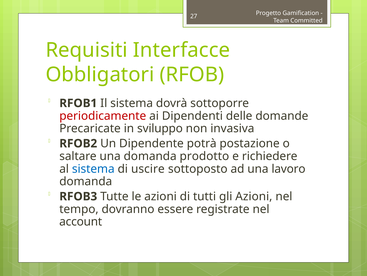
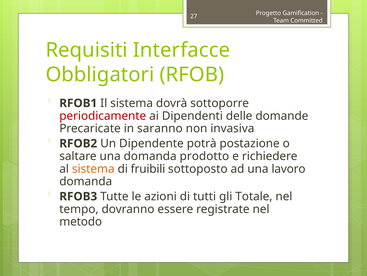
sviluppo: sviluppo -> saranno (160, 128)
sistema colour: blue -> orange (93, 168)
uscire: uscire -> fruibili (148, 168)
gli Azioni: Azioni -> Totale (254, 196)
account: account -> metodo (81, 221)
